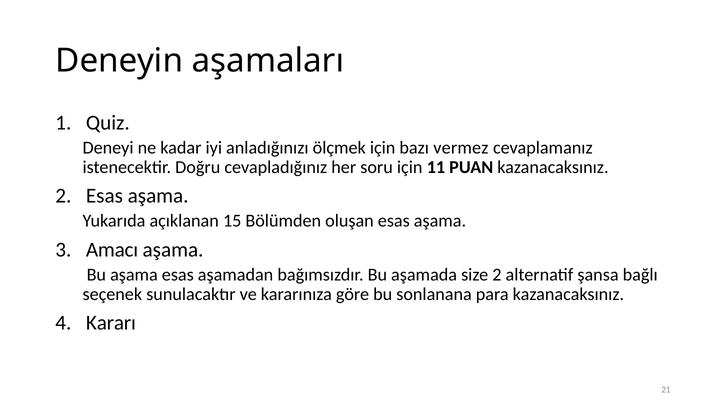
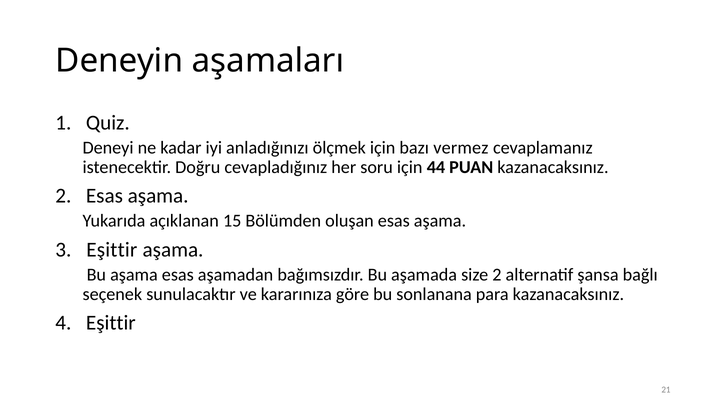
11: 11 -> 44 (436, 167)
Amacı: Amacı -> Eşittir (112, 250)
Kararı: Kararı -> Eşittir (111, 323)
